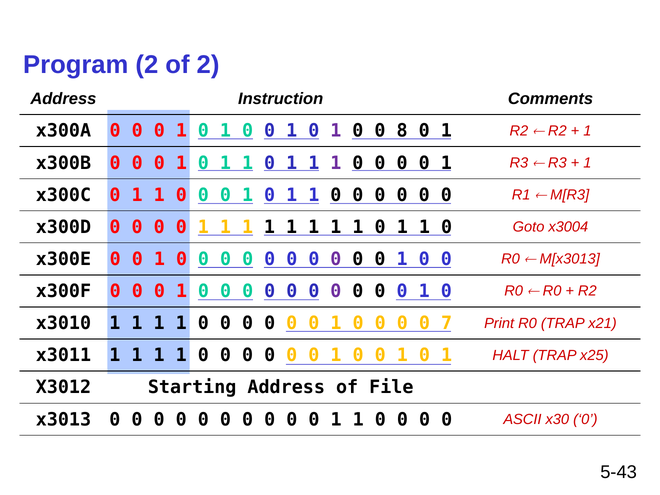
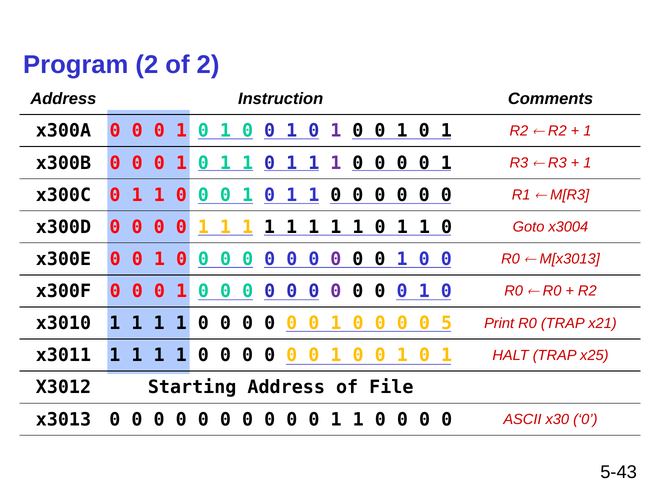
8: 8 -> 1 (402, 131)
7: 7 -> 5 (447, 323)
